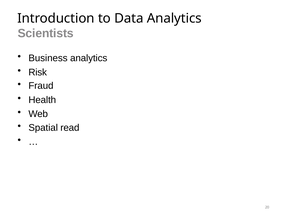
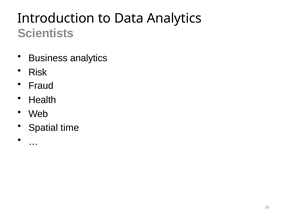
read: read -> time (70, 128)
